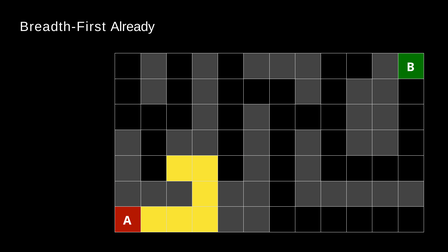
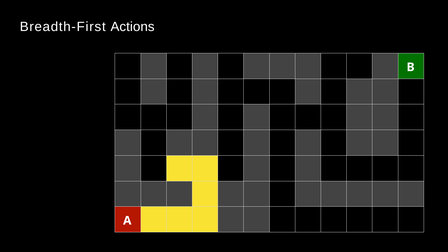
Already: Already -> Actions (133, 27)
